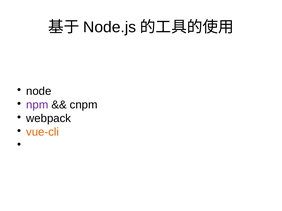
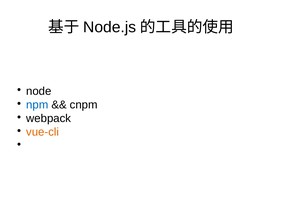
npm colour: purple -> blue (37, 105)
